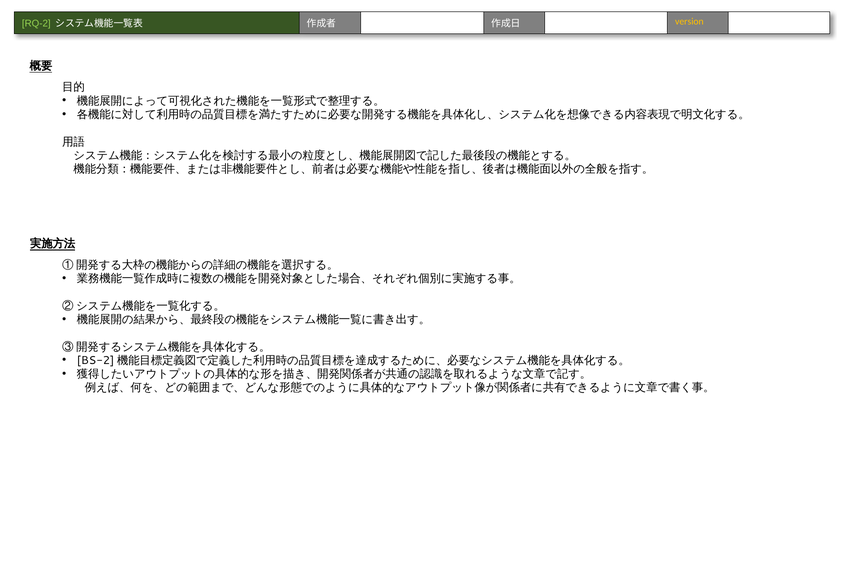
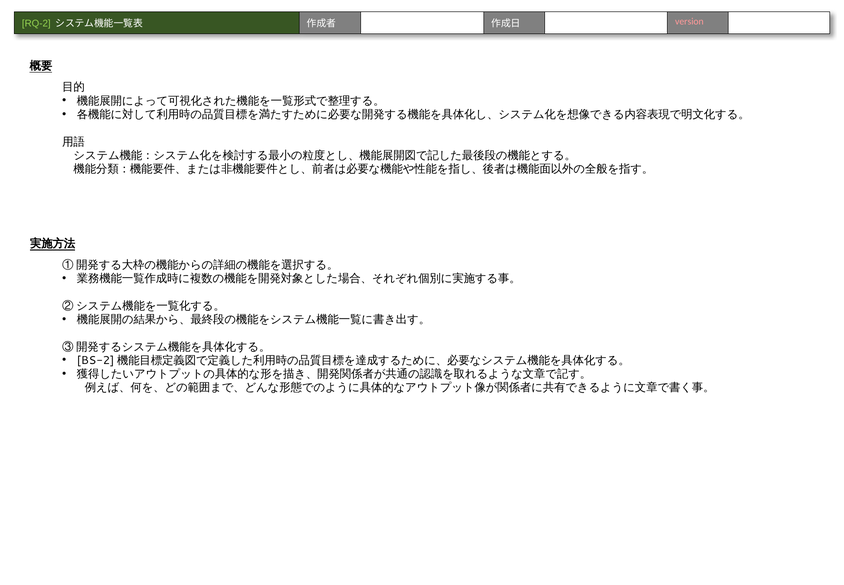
version colour: yellow -> pink (689, 22)
